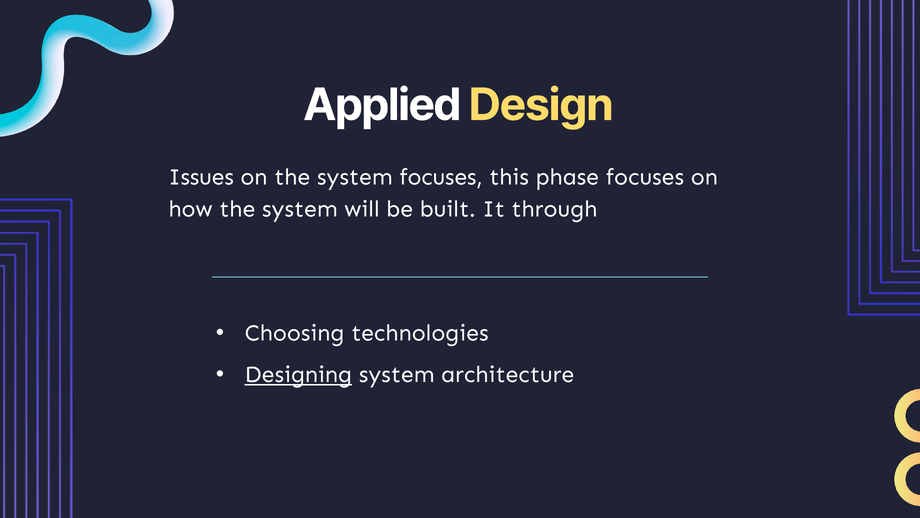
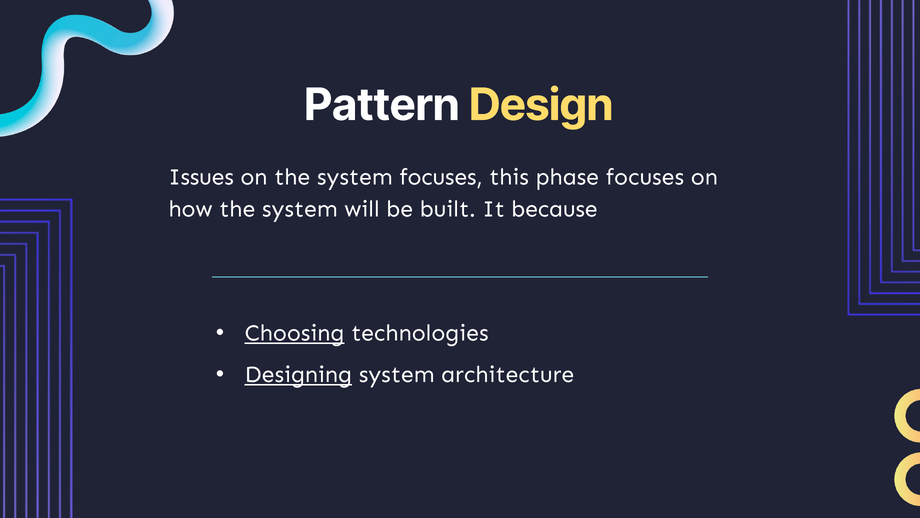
Applied: Applied -> Pattern (382, 105)
through: through -> because (554, 209)
Choosing underline: none -> present (295, 333)
